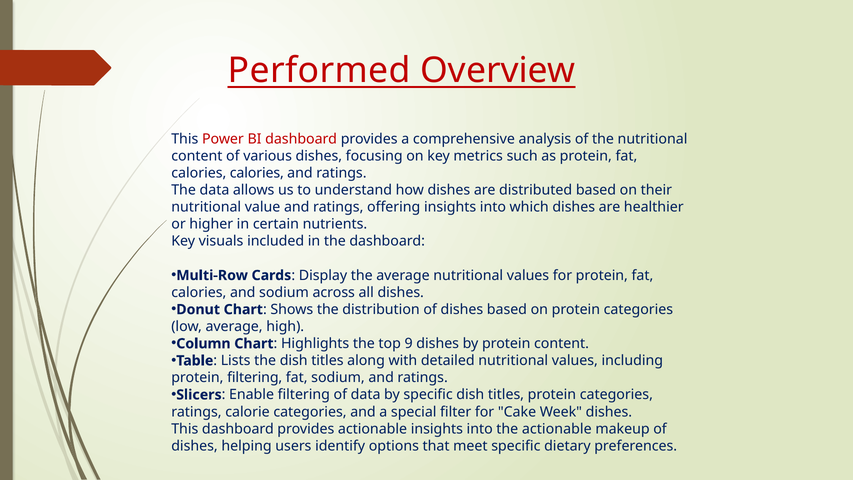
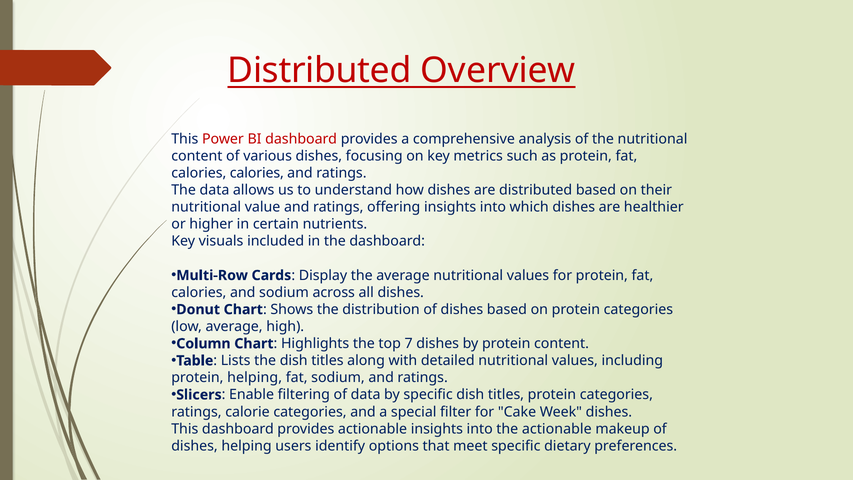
Performed: Performed -> Distributed (319, 71)
9: 9 -> 7 (409, 343)
protein filtering: filtering -> helping (255, 378)
